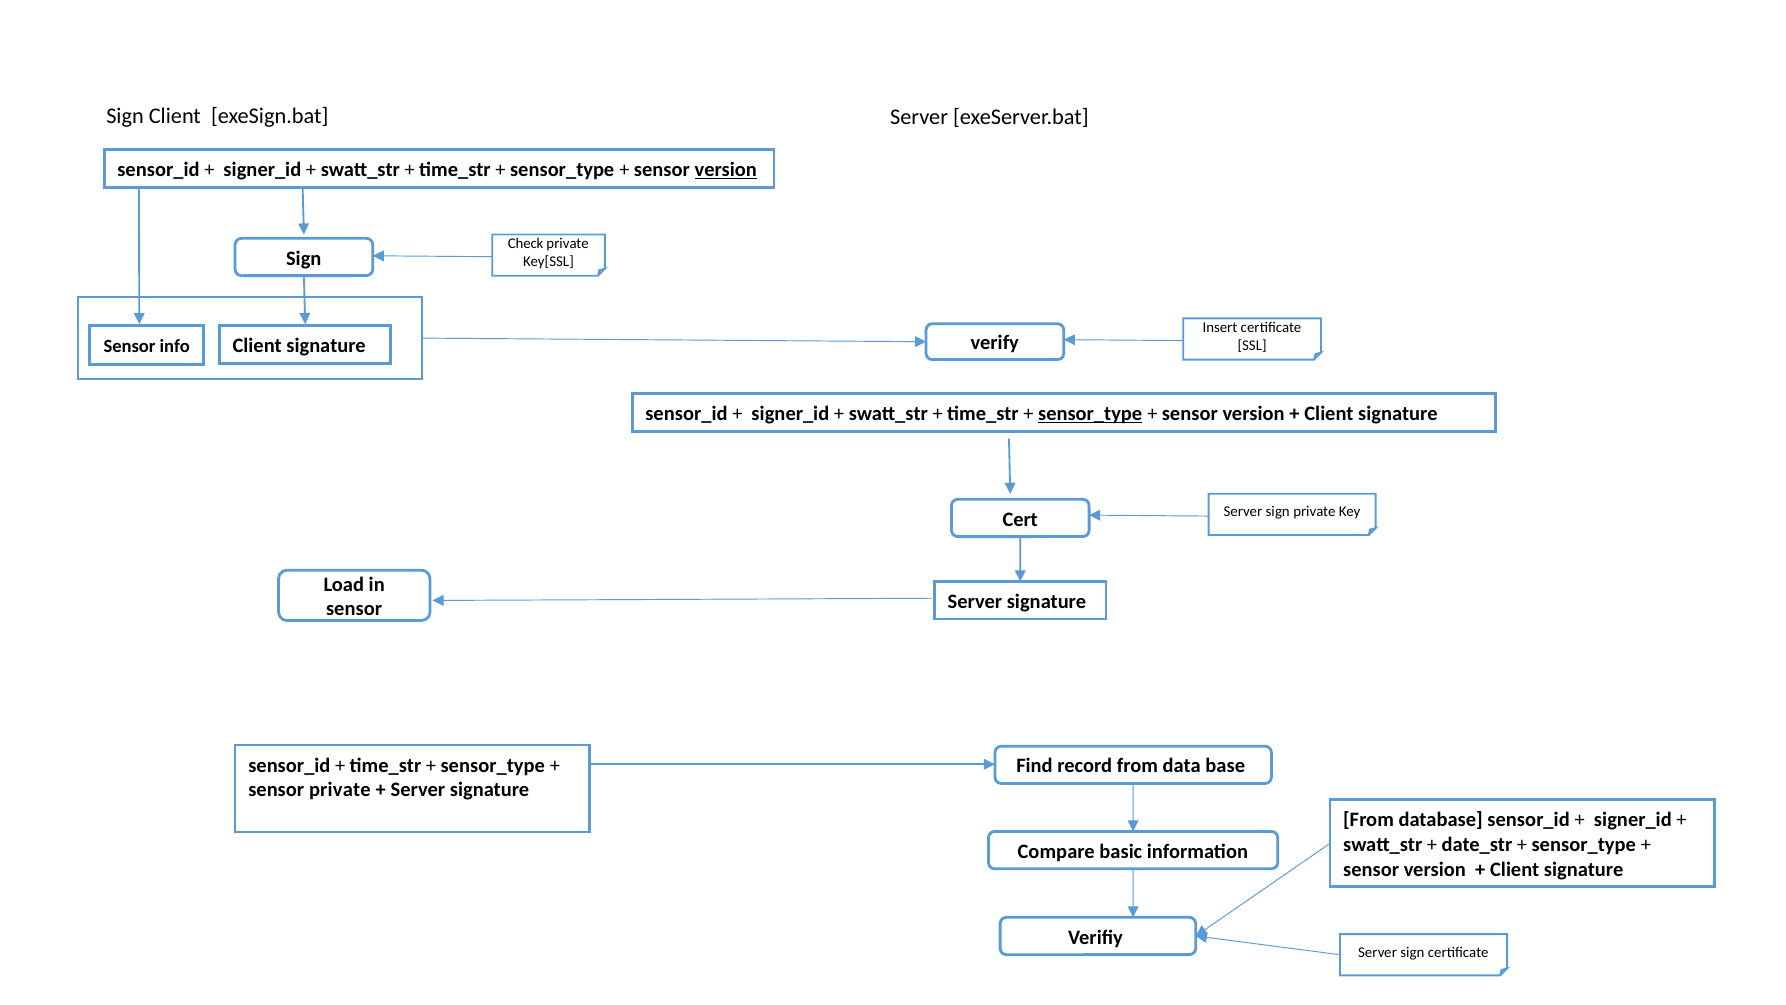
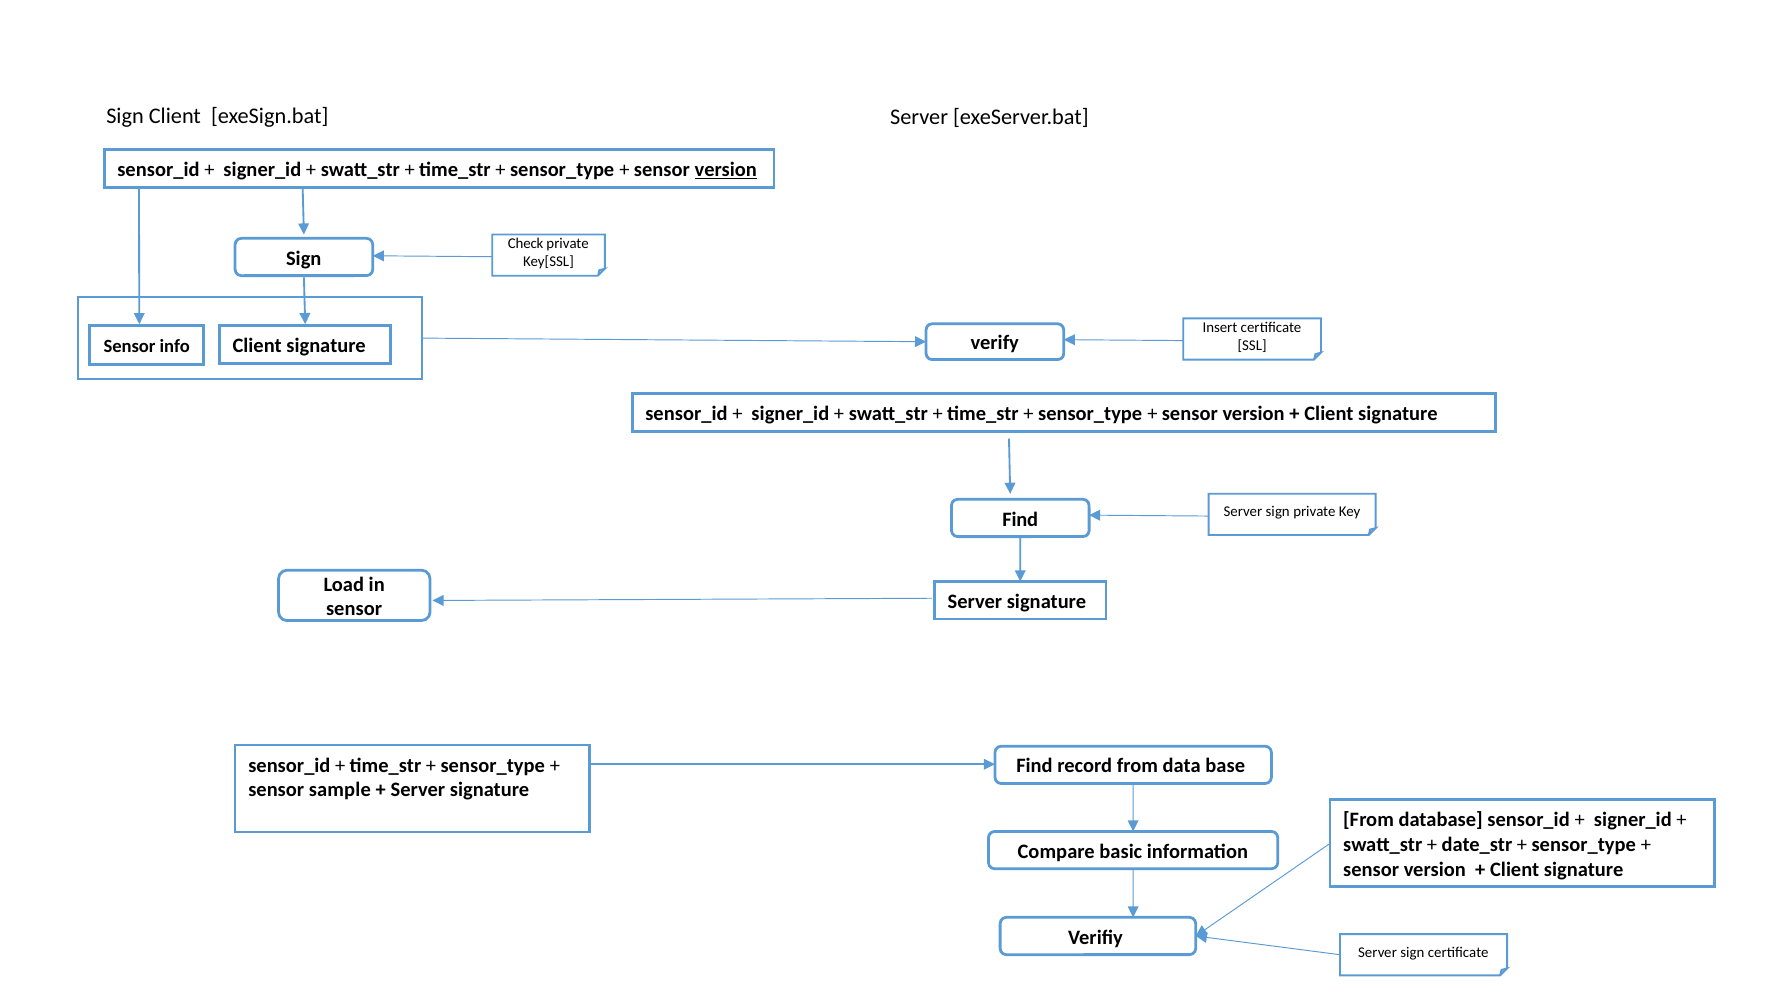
sensor_type underline: present -> none (1090, 414)
Cert: Cert -> Find (1020, 519)
sensor private: private -> sample (340, 790)
